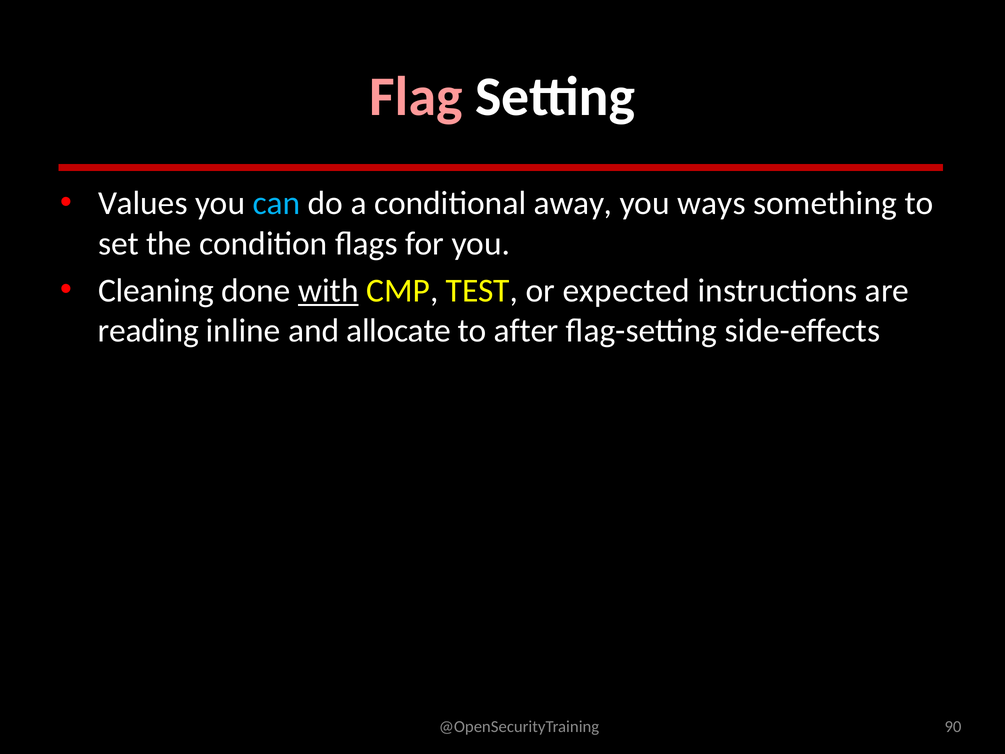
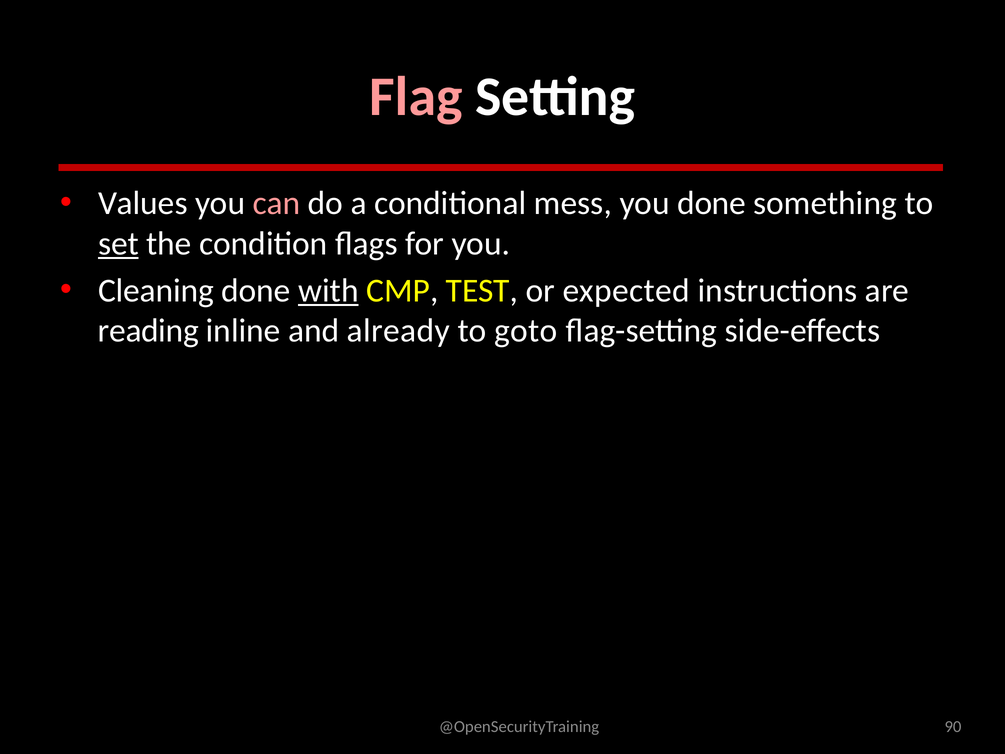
can colour: light blue -> pink (277, 203)
away: away -> mess (573, 203)
you ways: ways -> done (712, 203)
set underline: none -> present (118, 244)
allocate: allocate -> already (398, 331)
after: after -> goto (526, 331)
